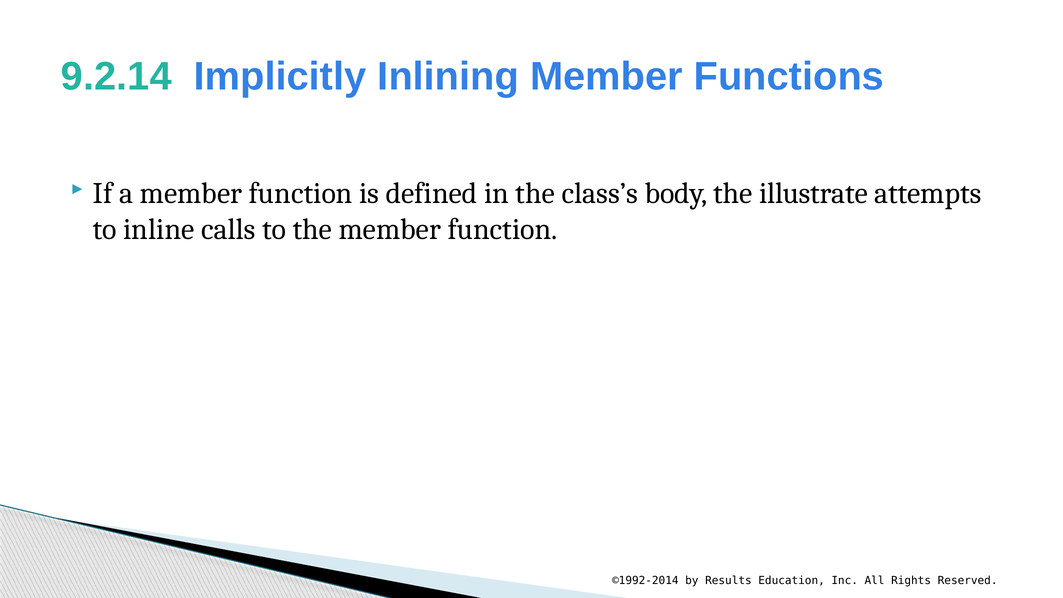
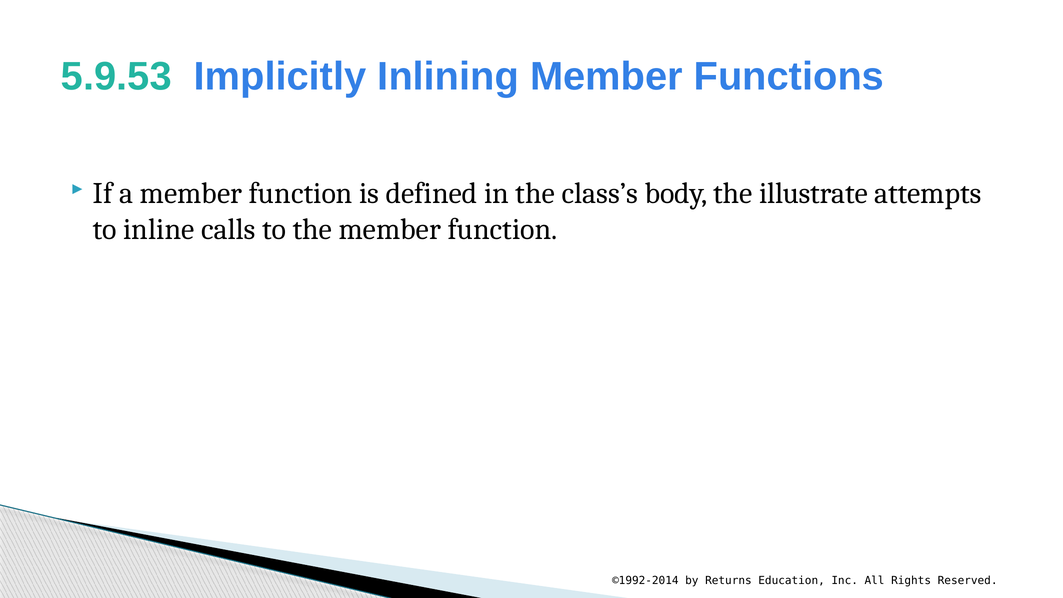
9.2.14: 9.2.14 -> 5.9.53 (116, 77)
Results: Results -> Returns (728, 581)
